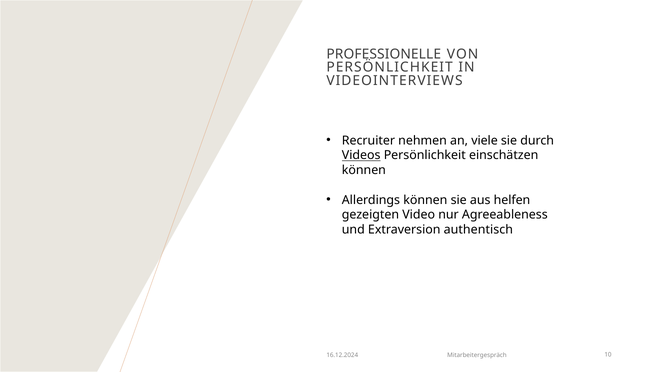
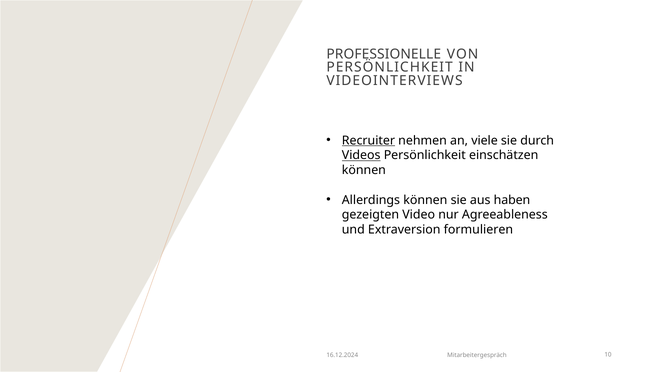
Recruiter underline: none -> present (368, 141)
helfen: helfen -> haben (512, 200)
authentisch: authentisch -> formulieren (478, 230)
